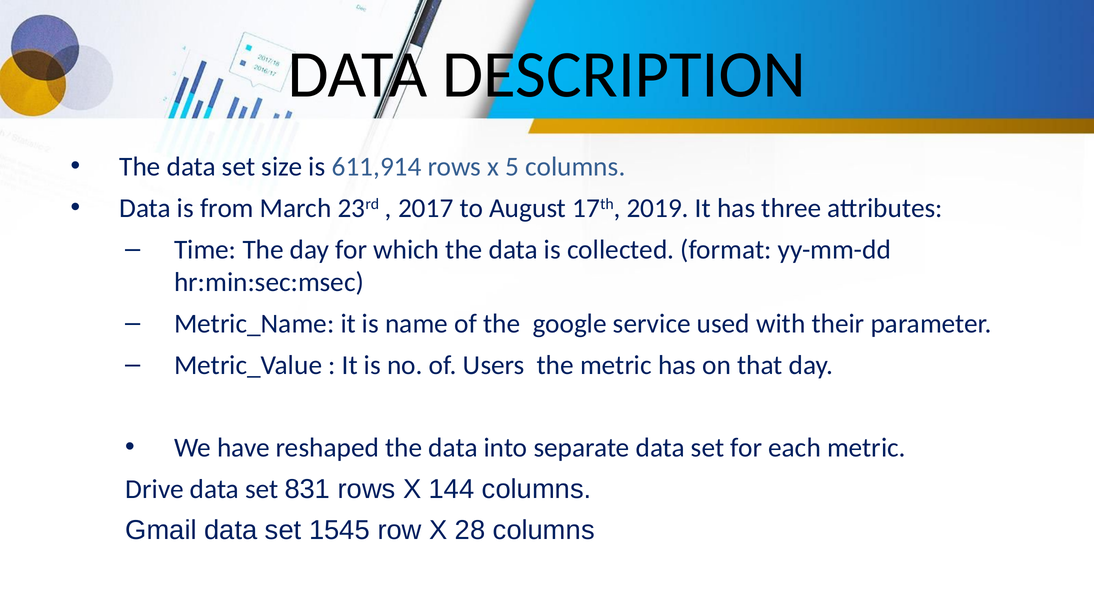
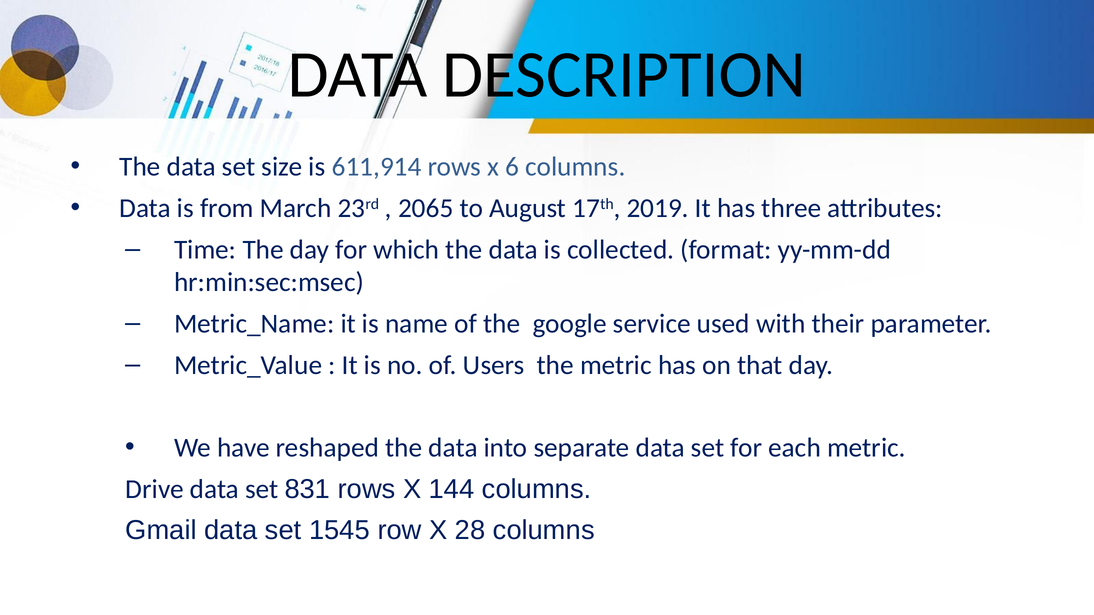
5: 5 -> 6 (512, 167)
2017: 2017 -> 2065 (426, 208)
